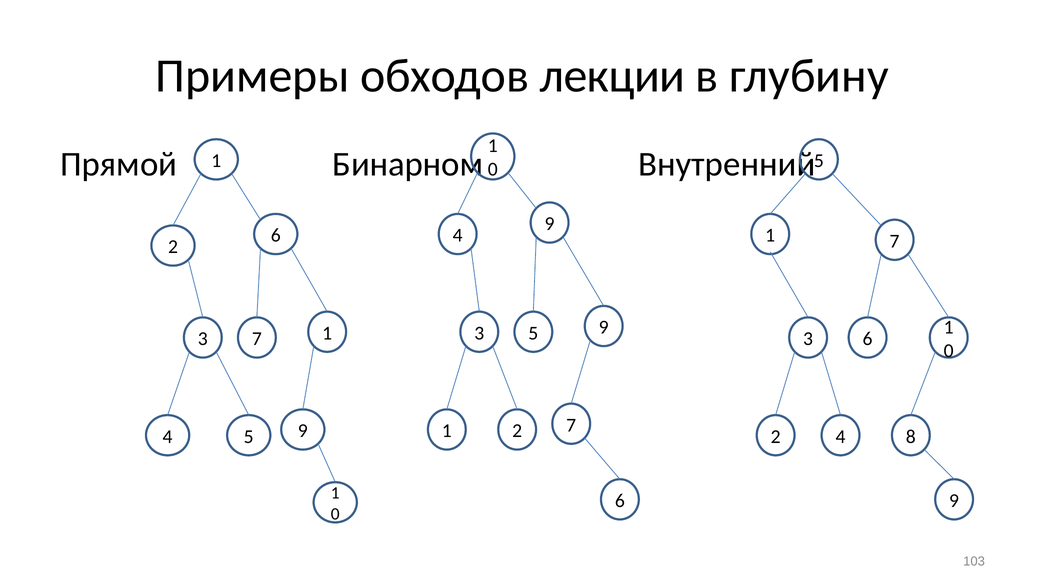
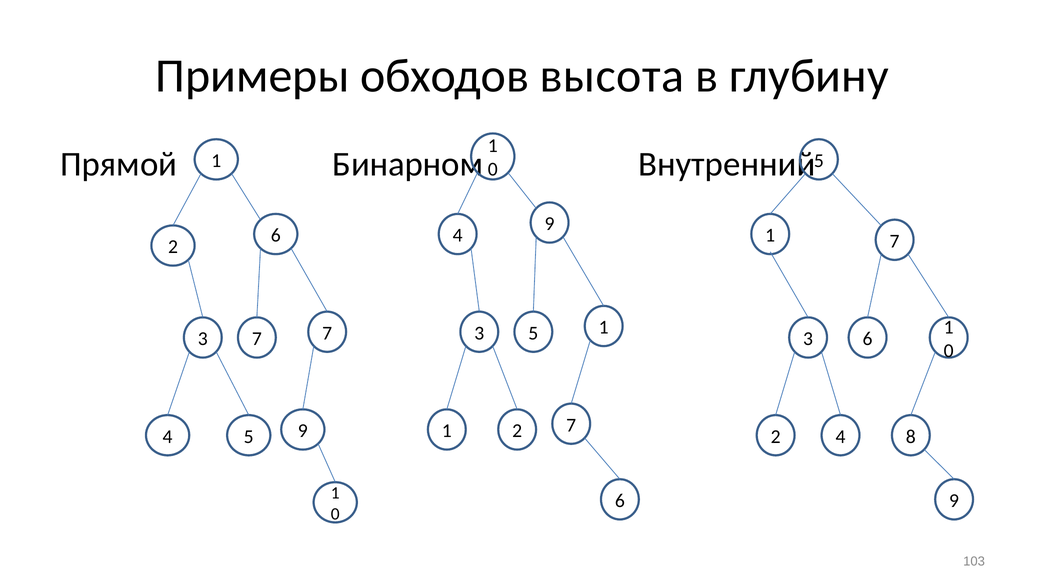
лекции: лекции -> высота (612, 76)
5 9: 9 -> 1 (604, 327)
3 7 1: 1 -> 7 (327, 333)
